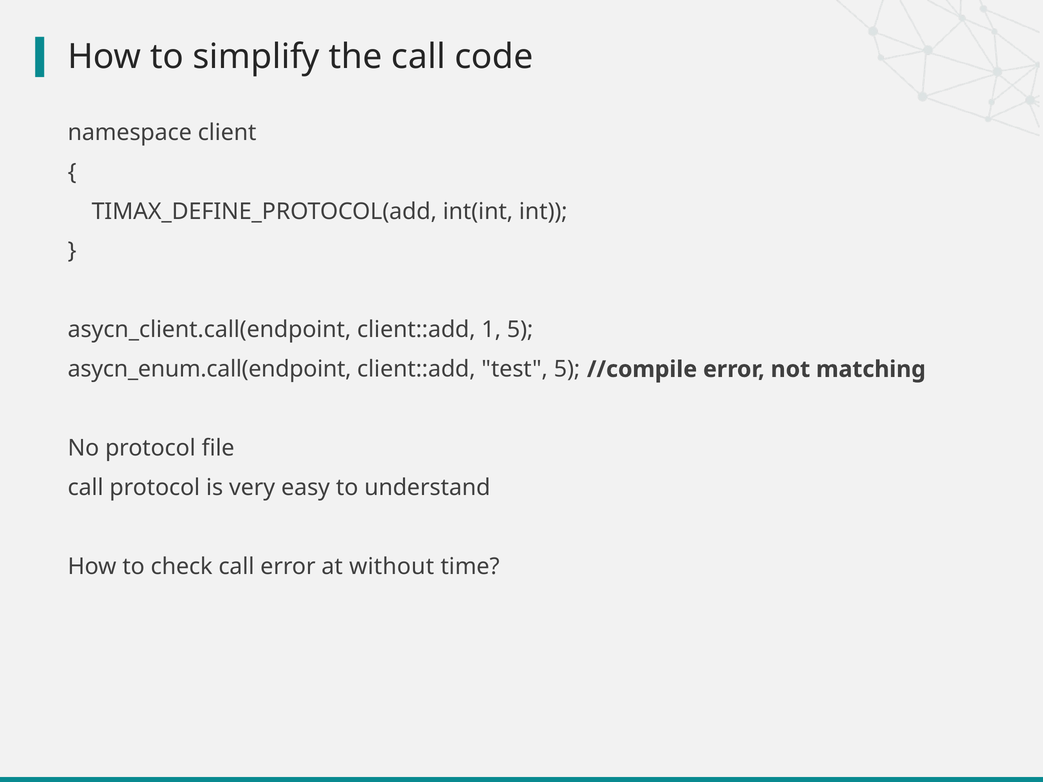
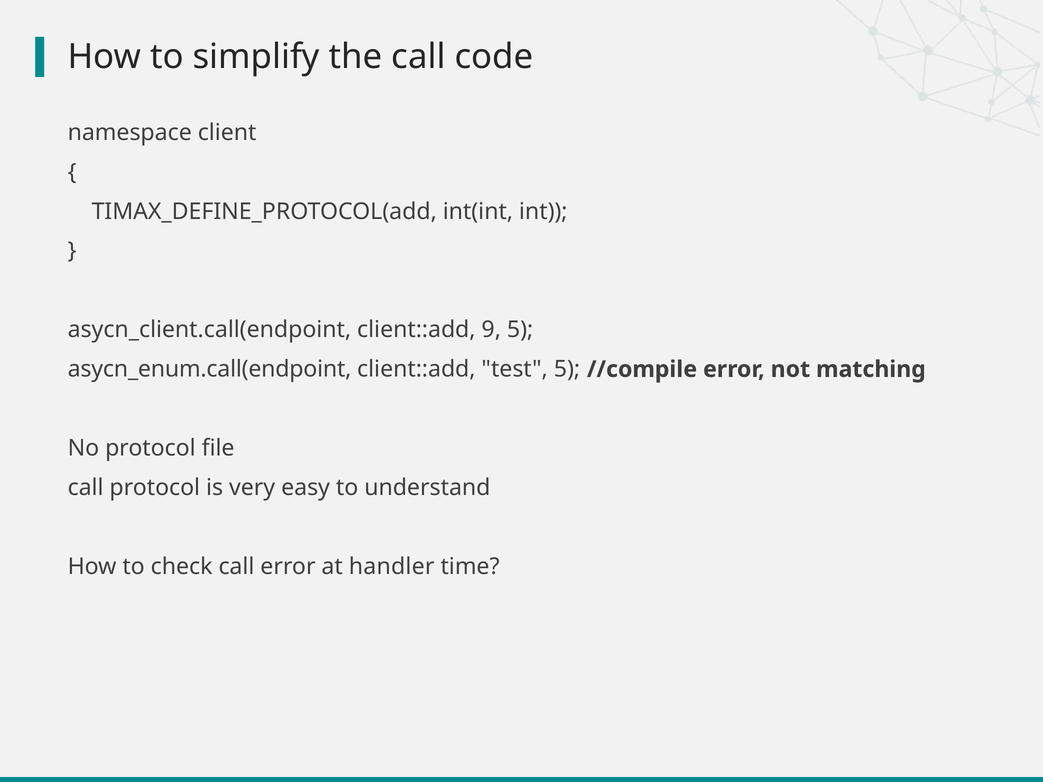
1: 1 -> 9 (491, 330)
without: without -> handler (392, 567)
